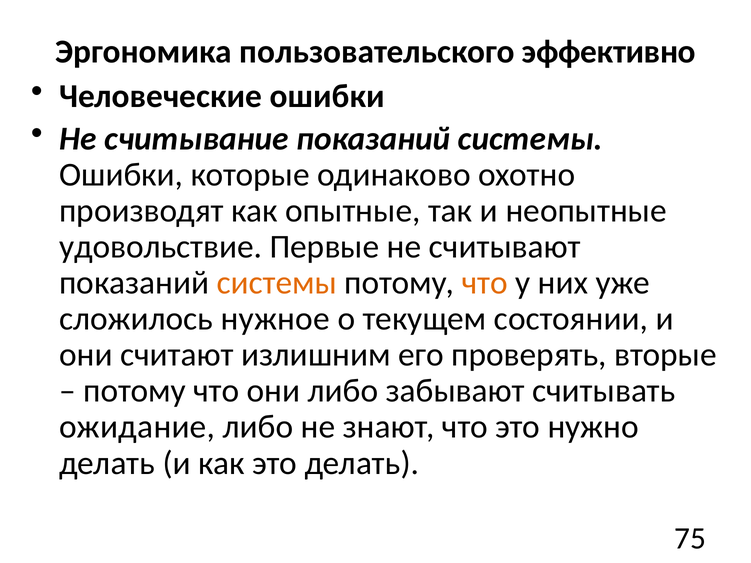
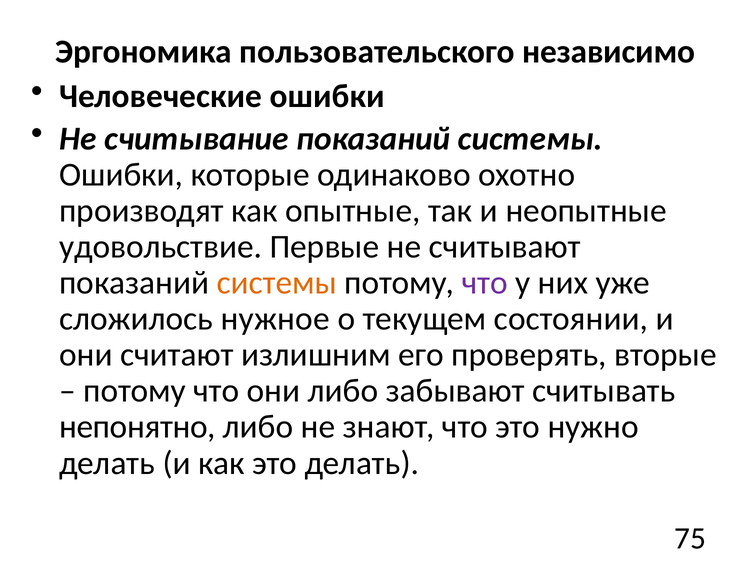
эффективно: эффективно -> независимо (609, 52)
что colour: orange -> purple (485, 283)
ожидание: ожидание -> непонятно (137, 427)
